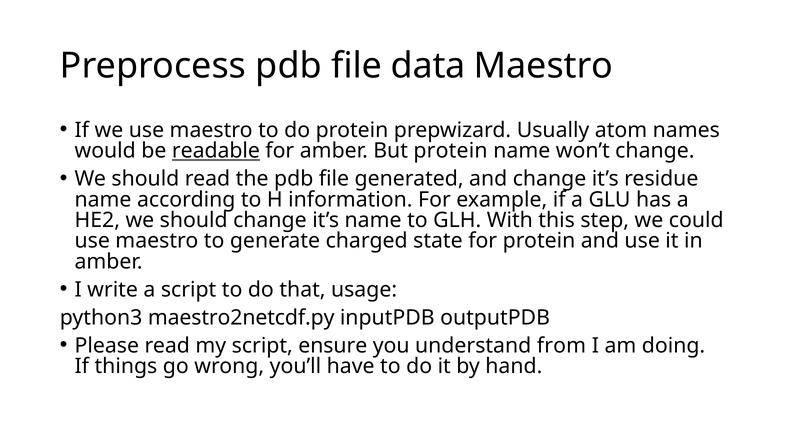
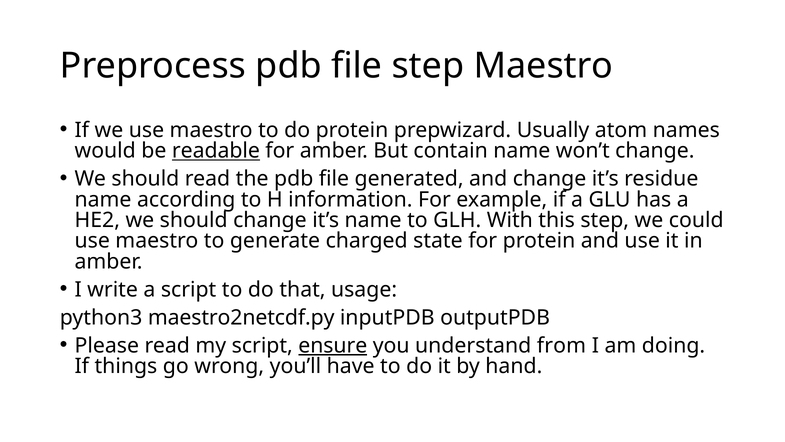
file data: data -> step (428, 66)
But protein: protein -> contain (451, 151)
ensure underline: none -> present (333, 345)
